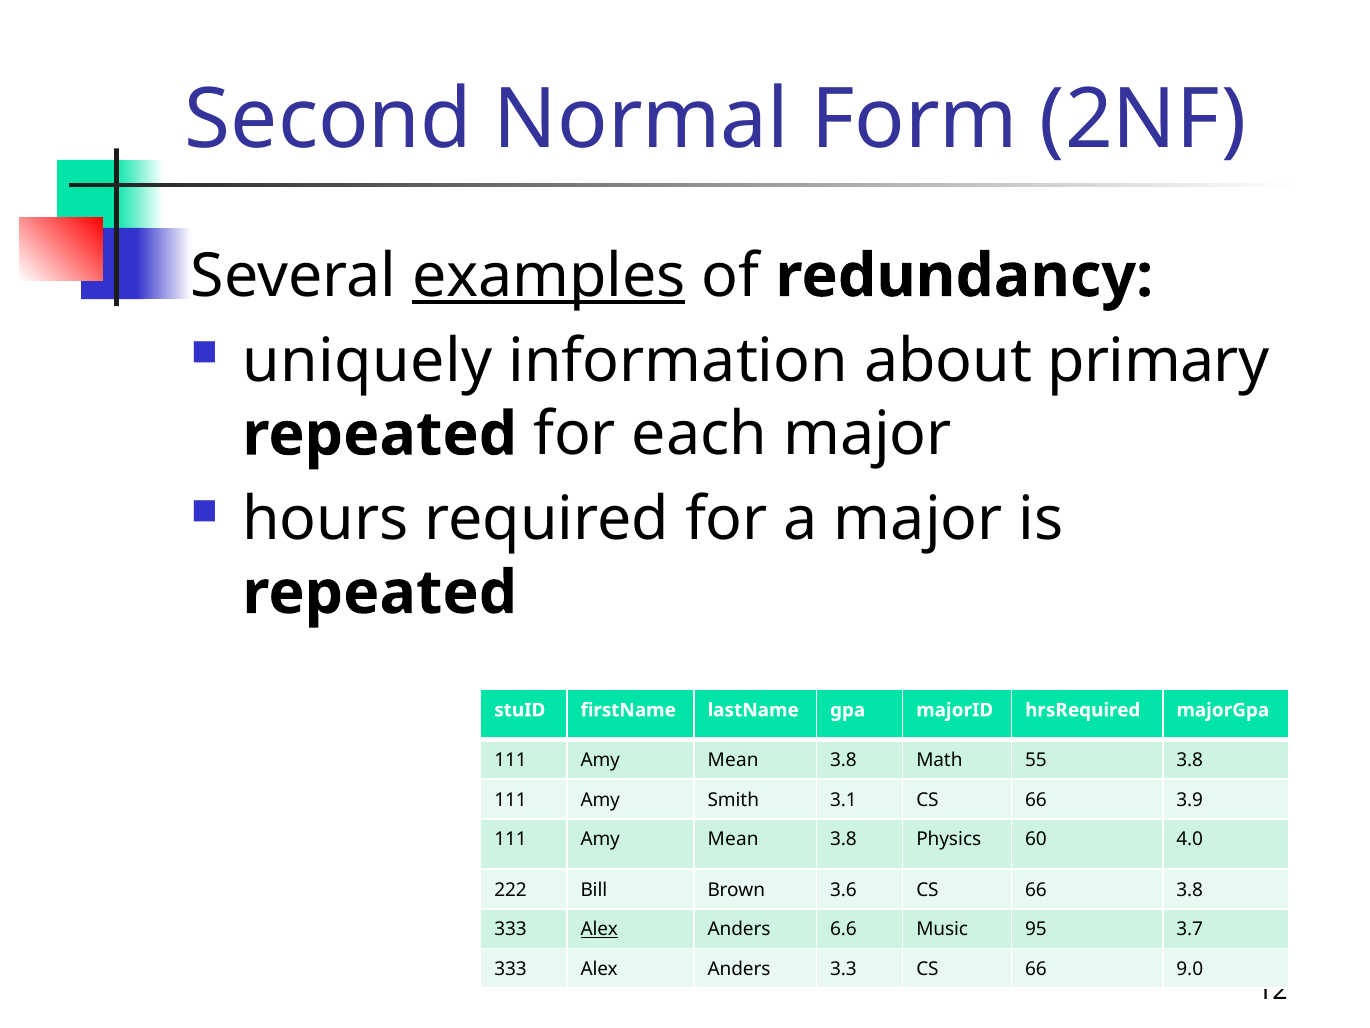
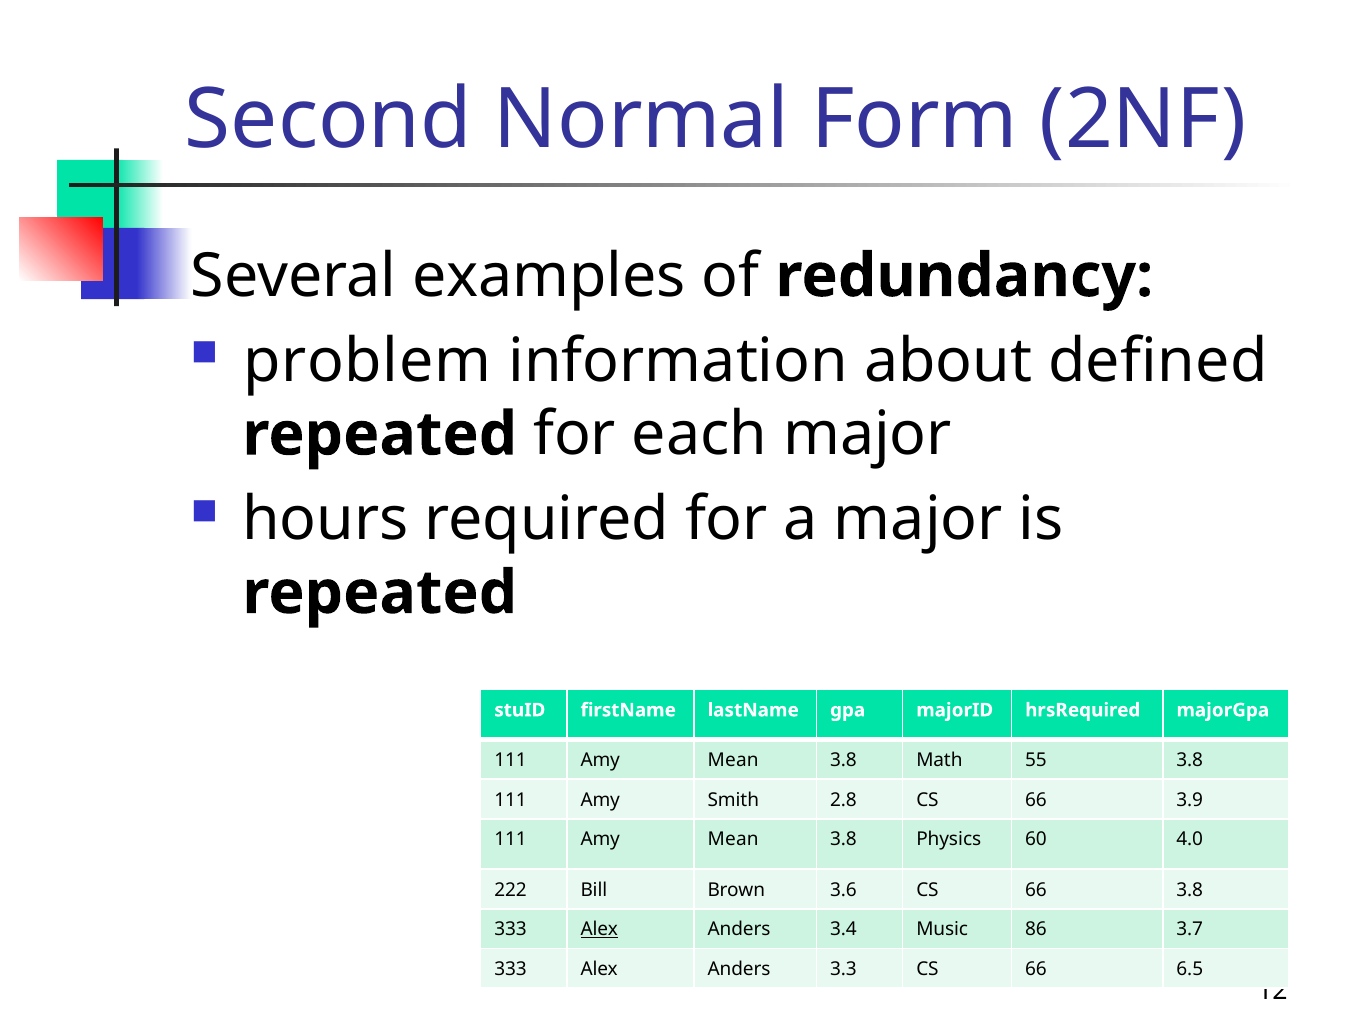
examples underline: present -> none (549, 276)
uniquely: uniquely -> problem (367, 361)
primary: primary -> defined (1158, 361)
3.1: 3.1 -> 2.8 (843, 800)
6.6: 6.6 -> 3.4 (843, 929)
95: 95 -> 86 (1036, 929)
9.0: 9.0 -> 6.5 (1190, 969)
